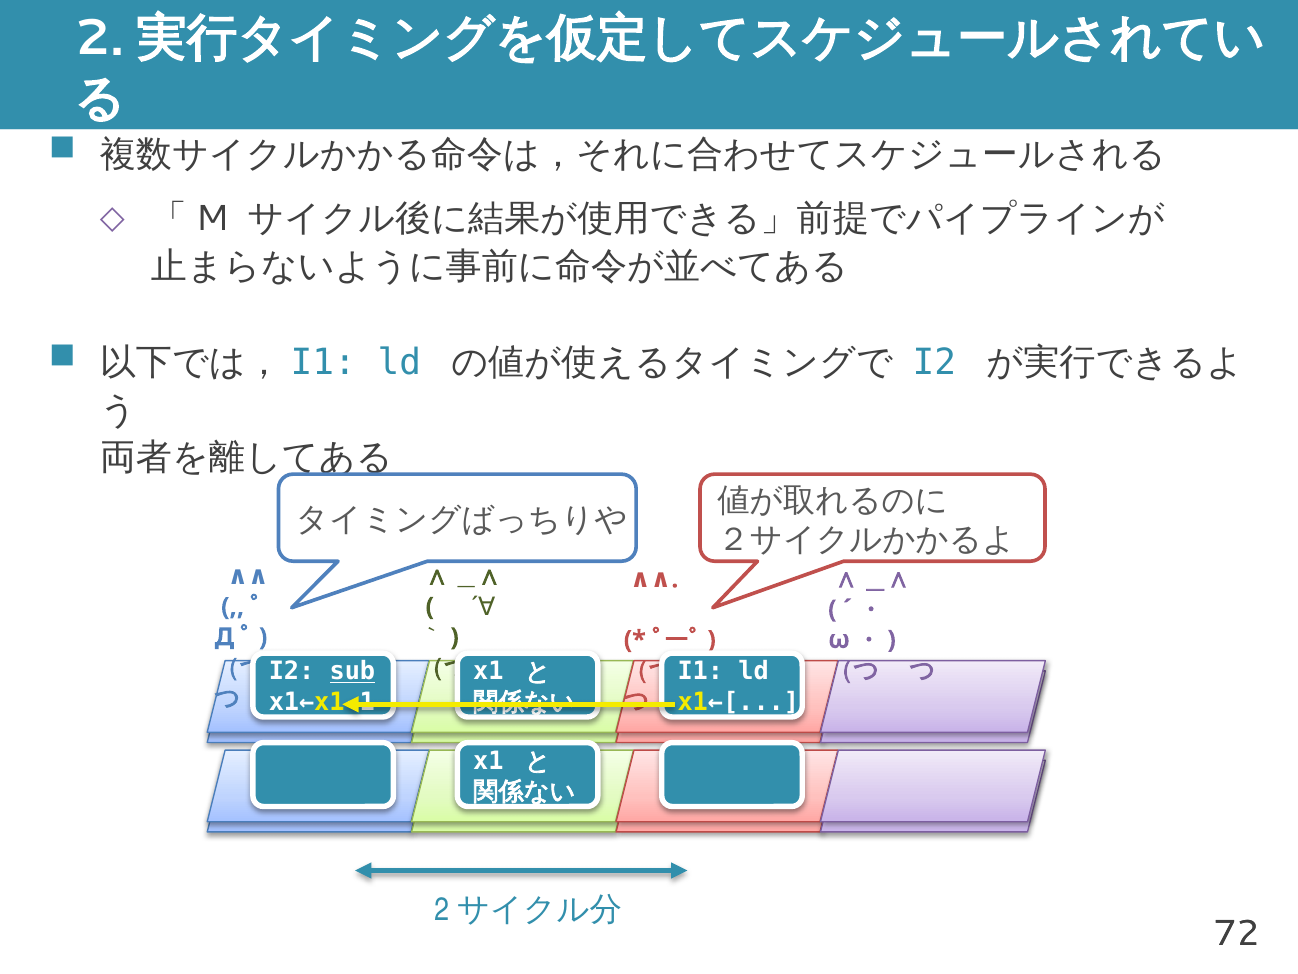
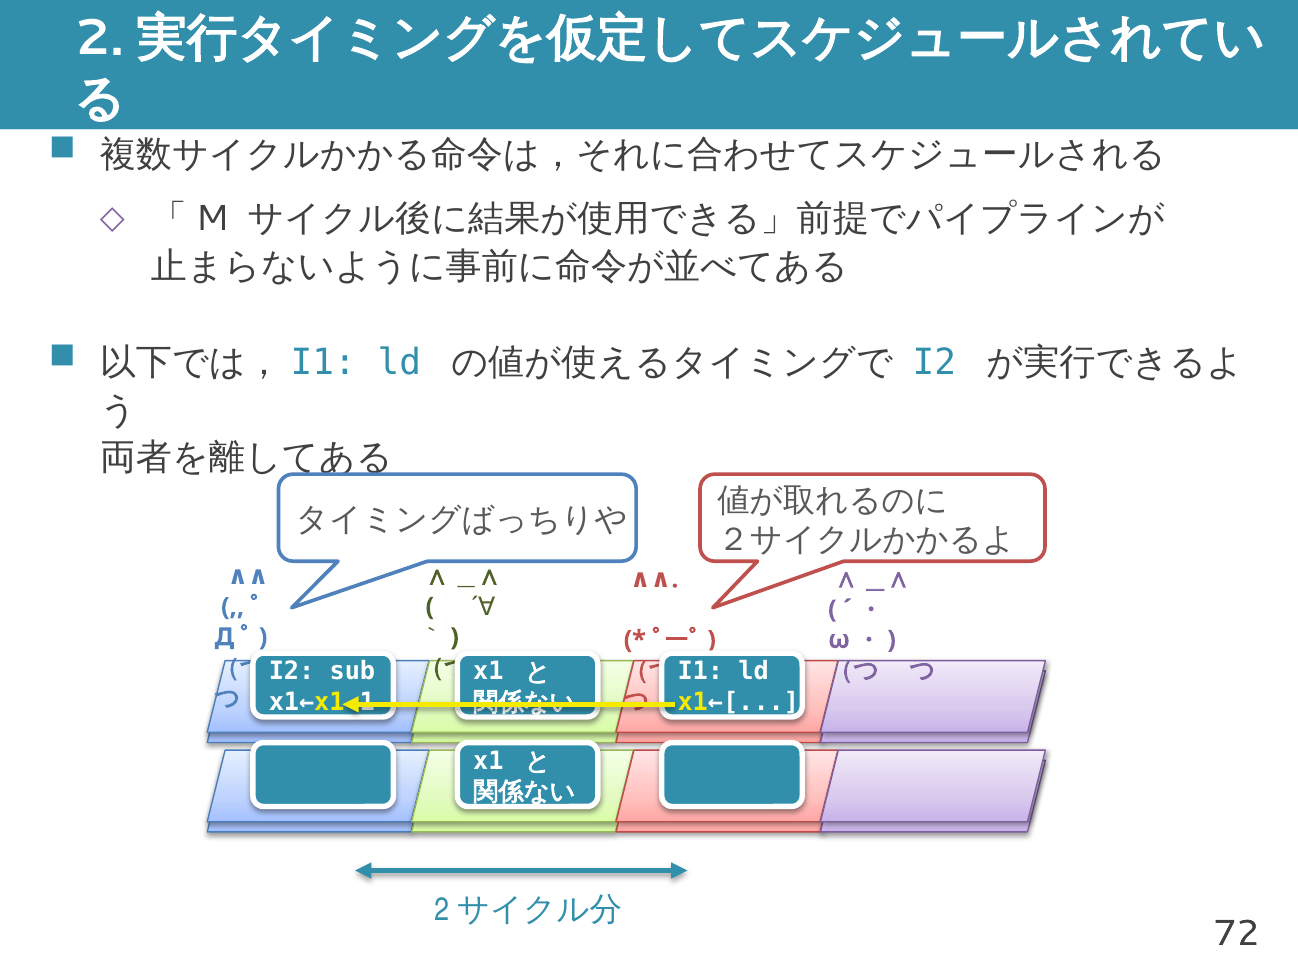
sub underline: present -> none (352, 671)
